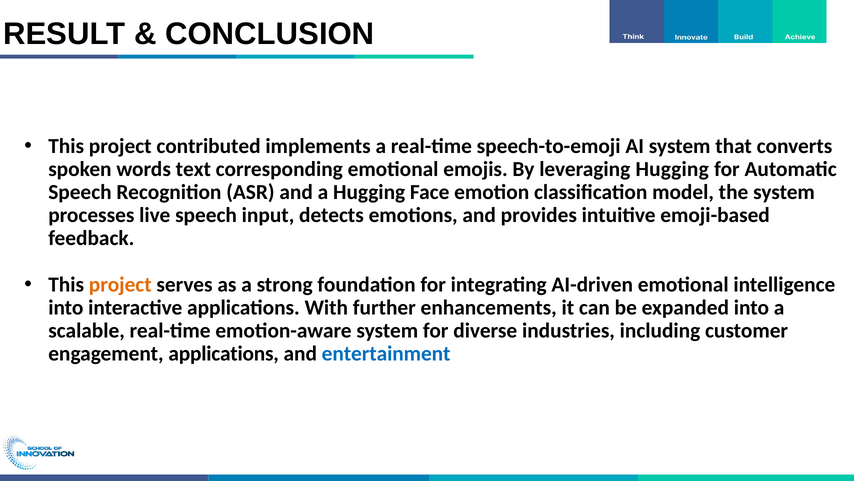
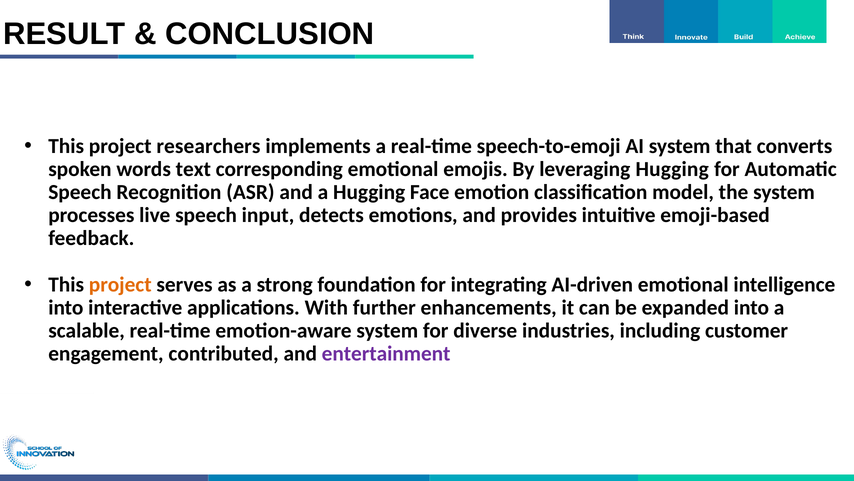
contributed: contributed -> researchers (208, 146)
engagement applications: applications -> contributed (224, 353)
entertainment colour: blue -> purple (386, 353)
